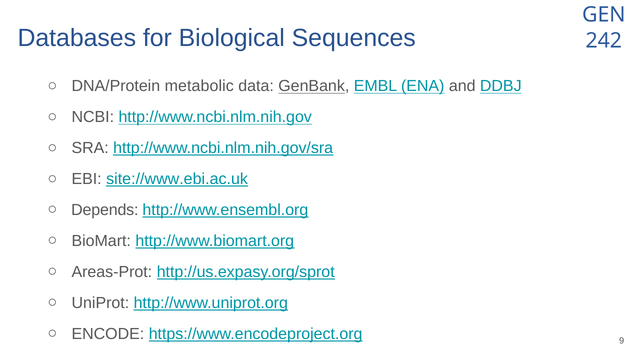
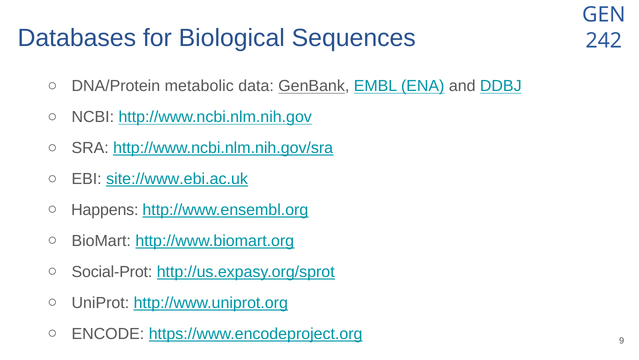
Depends: Depends -> Happens (105, 210)
Areas-Prot: Areas-Prot -> Social-Prot (112, 272)
